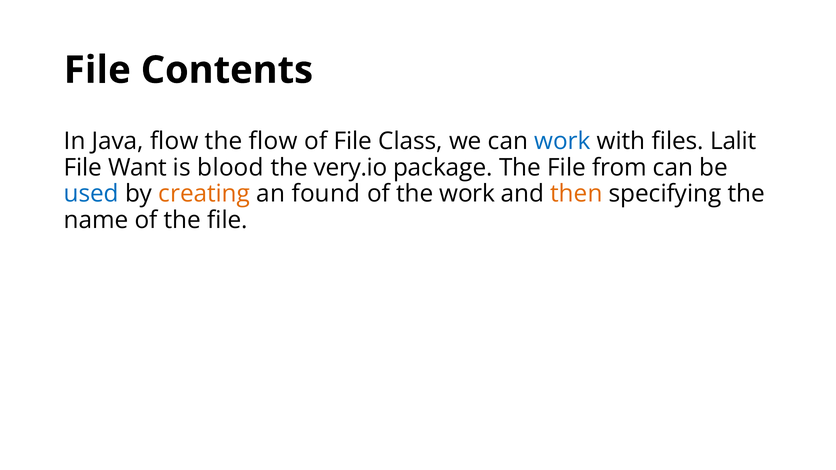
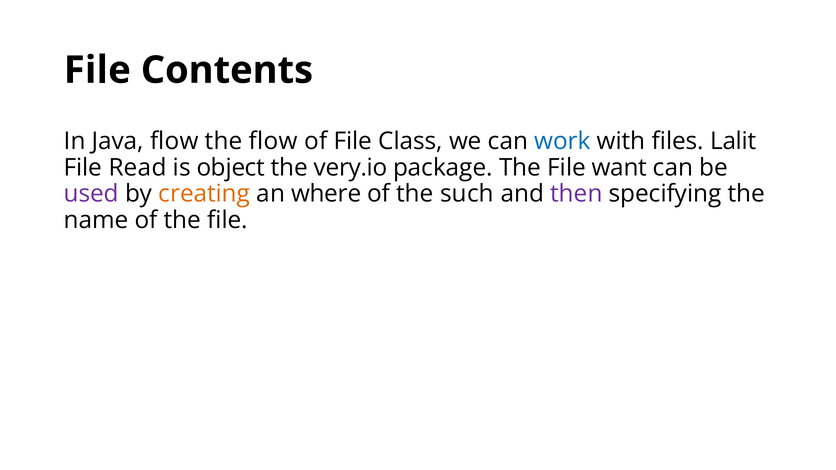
Want: Want -> Read (137, 168)
blood: blood -> object (231, 168)
from: from -> want (620, 168)
used colour: blue -> purple (91, 194)
found: found -> where (326, 194)
the work: work -> such (467, 194)
then colour: orange -> purple (576, 194)
